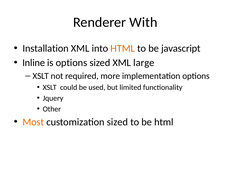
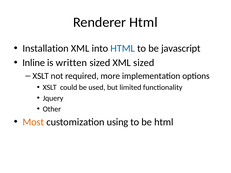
Renderer With: With -> Html (143, 22)
HTML colour: orange -> blue (123, 48)
is options: options -> written (71, 63)
XML large: large -> sized (144, 63)
customization sized: sized -> using (118, 122)
